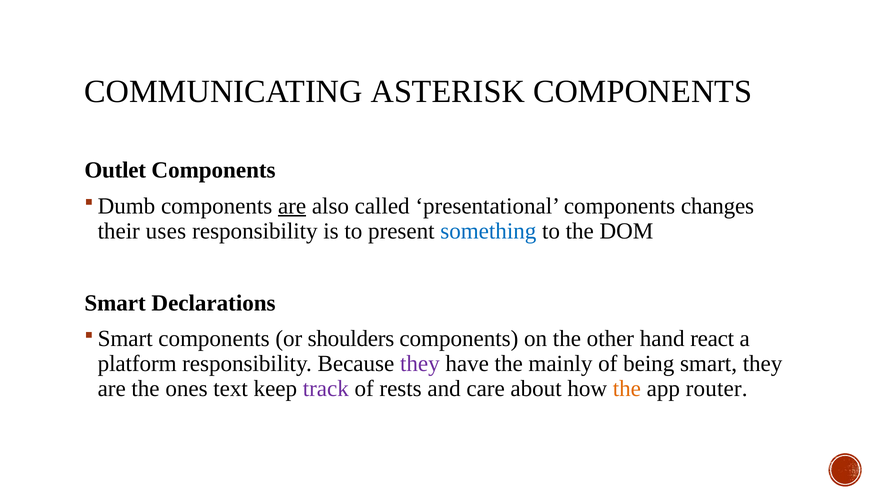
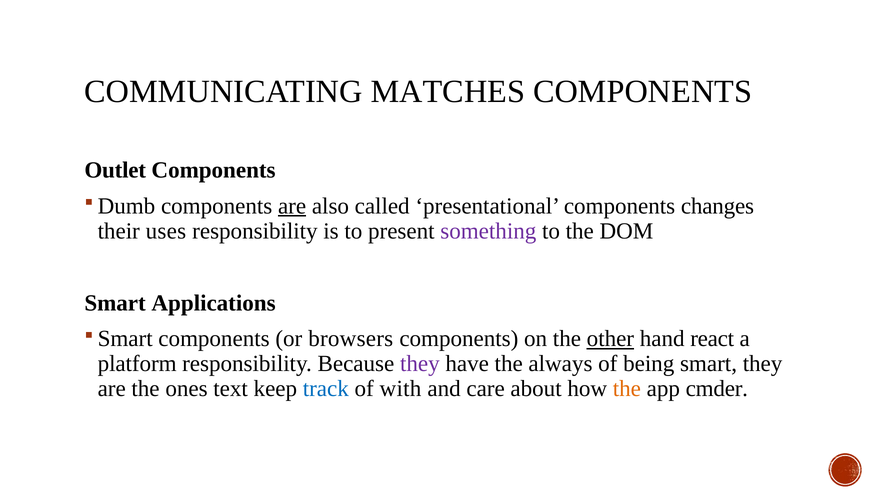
ASTERISK: ASTERISK -> MATCHES (448, 92)
something colour: blue -> purple (488, 231)
Declarations: Declarations -> Applications (214, 302)
shoulders: shoulders -> browsers (351, 338)
other underline: none -> present (610, 338)
mainly: mainly -> always (560, 363)
track colour: purple -> blue (326, 388)
rests: rests -> with (400, 388)
router: router -> cmder (717, 388)
